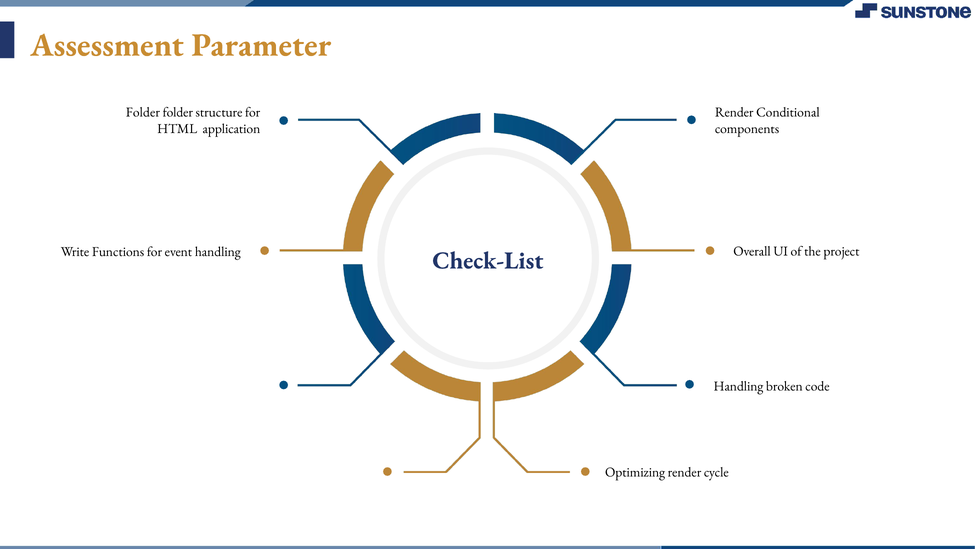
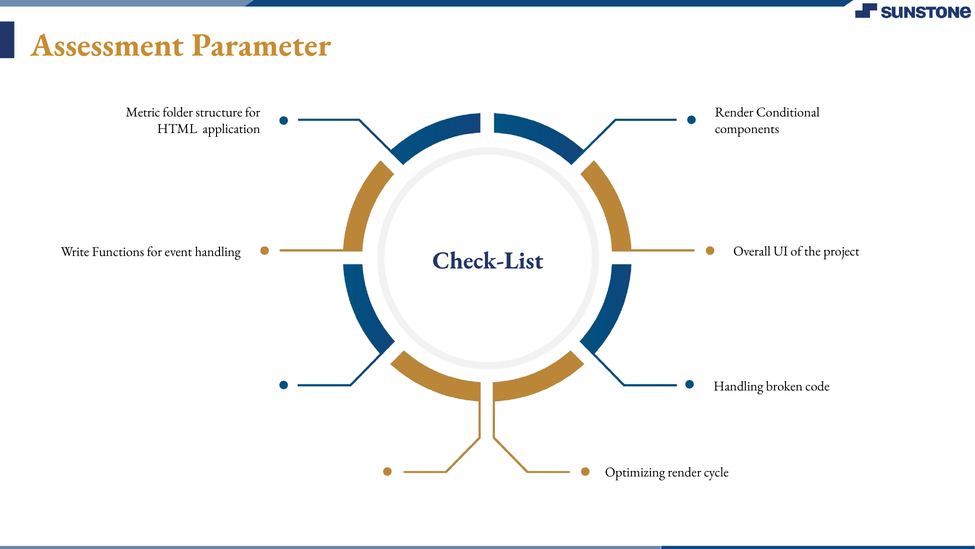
Folder: Folder -> Metric (143, 112)
